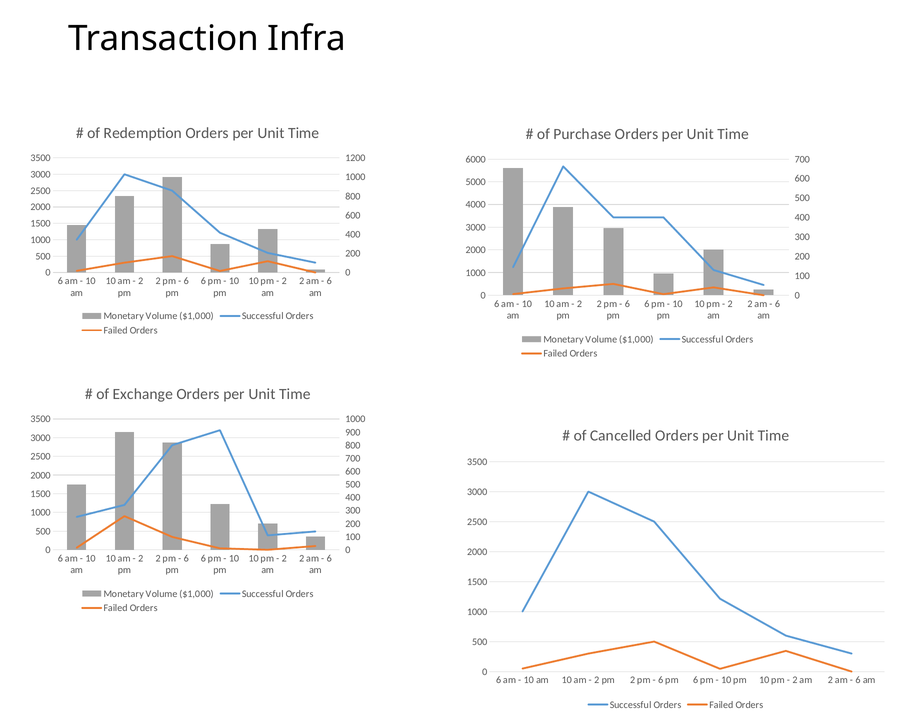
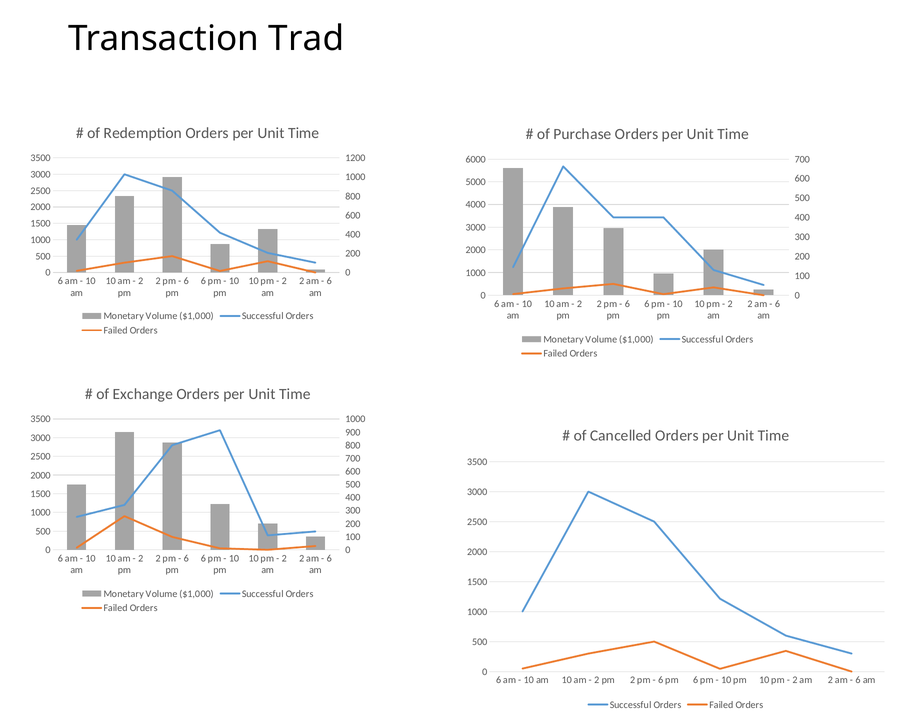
Infra: Infra -> Trad (306, 39)
